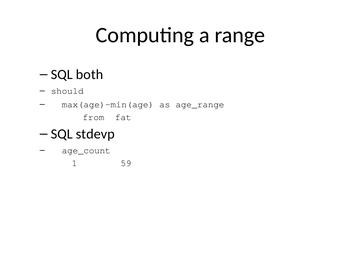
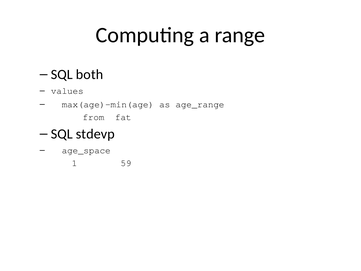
should: should -> values (67, 91)
age_count: age_count -> age_space (86, 150)
